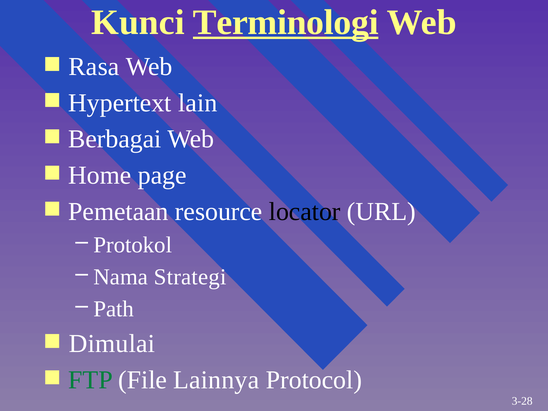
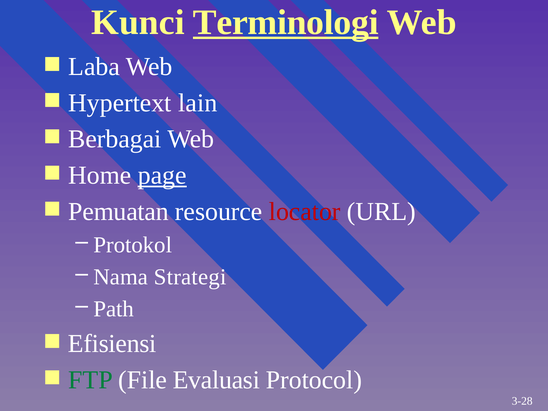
Rasa: Rasa -> Laba (94, 67)
page underline: none -> present (162, 175)
Pemetaan: Pemetaan -> Pemuatan (119, 212)
locator colour: black -> red (305, 212)
Dimulai: Dimulai -> Efisiensi (112, 344)
Lainnya: Lainnya -> Evaluasi (216, 380)
